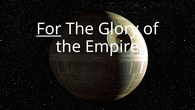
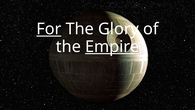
Empire underline: none -> present (112, 47)
